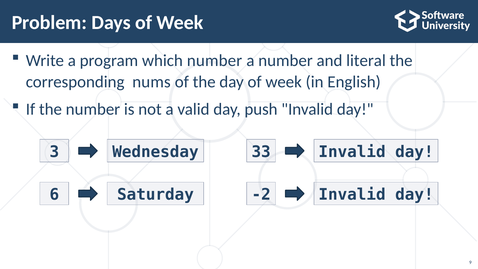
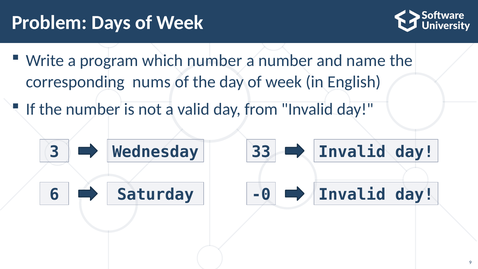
literal: literal -> name (366, 61)
push: push -> from (261, 109)
-2: -2 -> -0 (261, 194)
